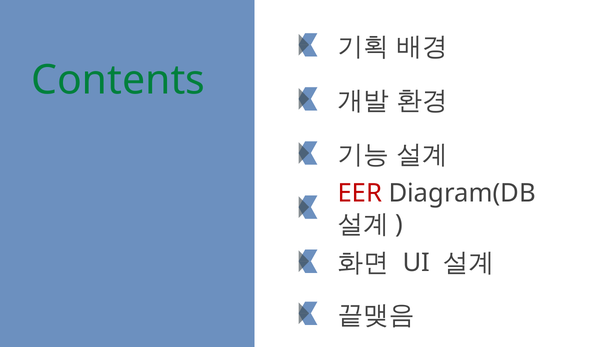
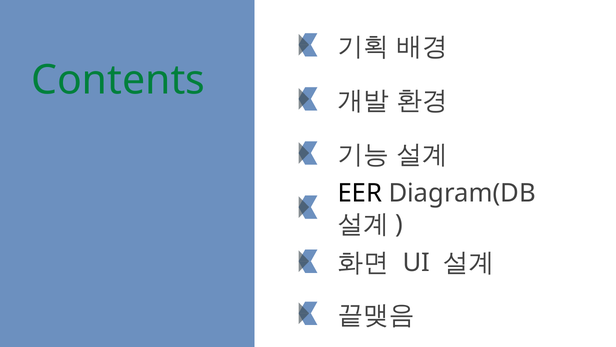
EER colour: red -> black (360, 193)
